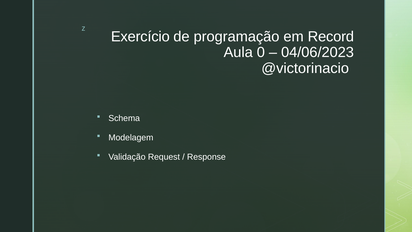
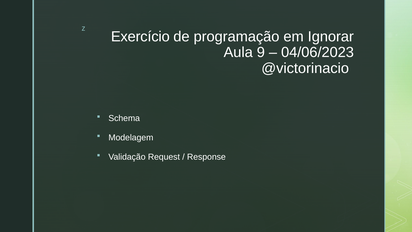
Record: Record -> Ignorar (331, 37)
0: 0 -> 9 (261, 52)
